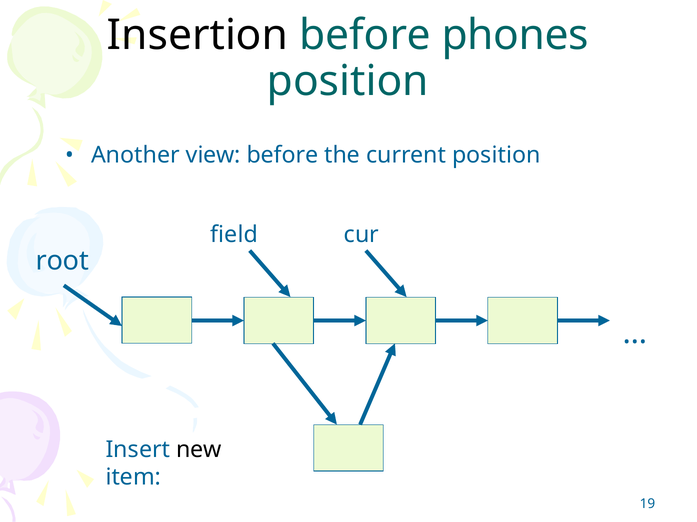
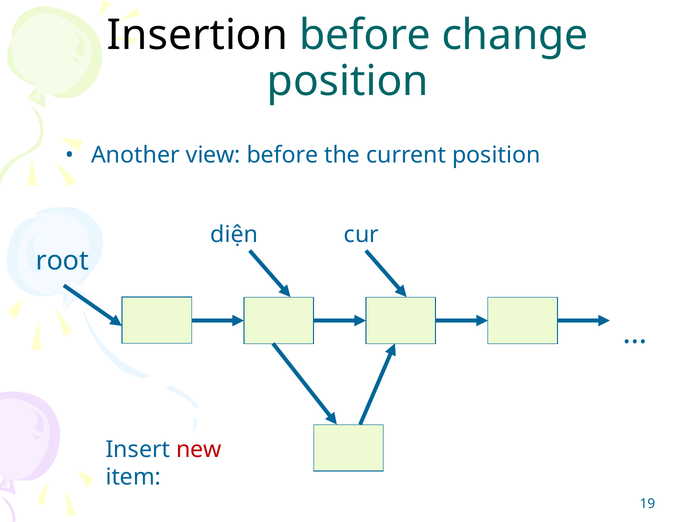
phones: phones -> change (515, 35)
field: field -> diện (234, 235)
new colour: black -> red (199, 450)
